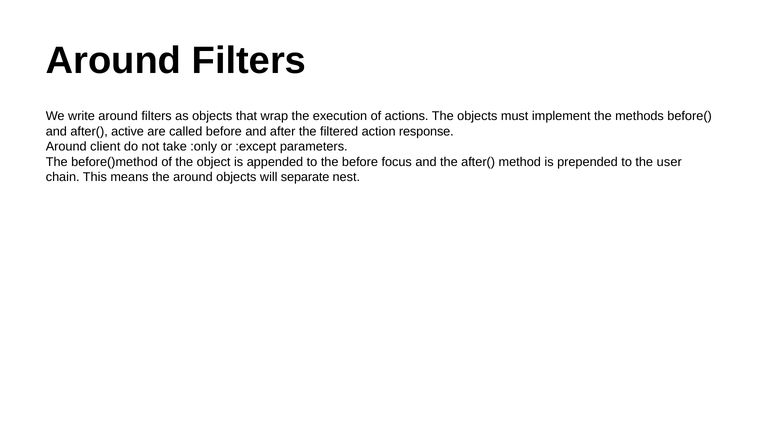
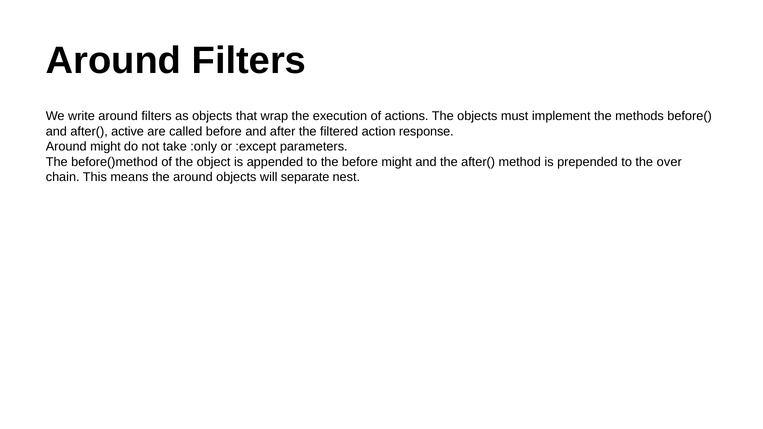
Around client: client -> might (105, 147)
before focus: focus -> might (397, 162)
user: user -> over (669, 162)
